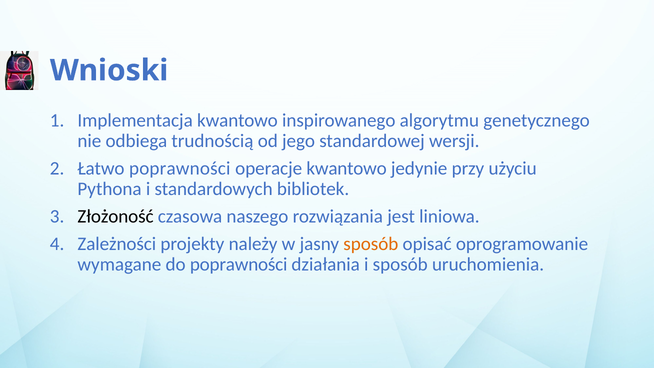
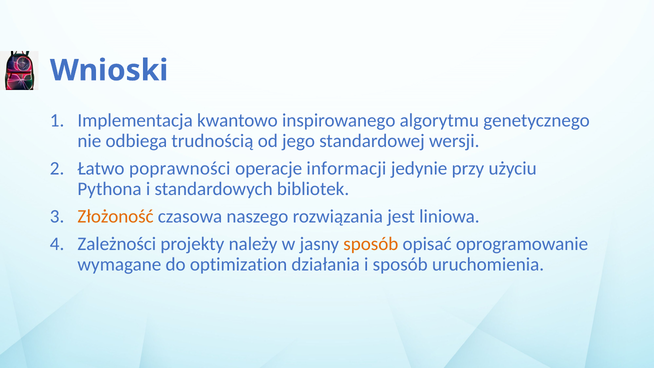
operacje kwantowo: kwantowo -> informacji (346, 168)
Złożoność colour: black -> orange (116, 216)
do poprawności: poprawności -> optimization (239, 264)
